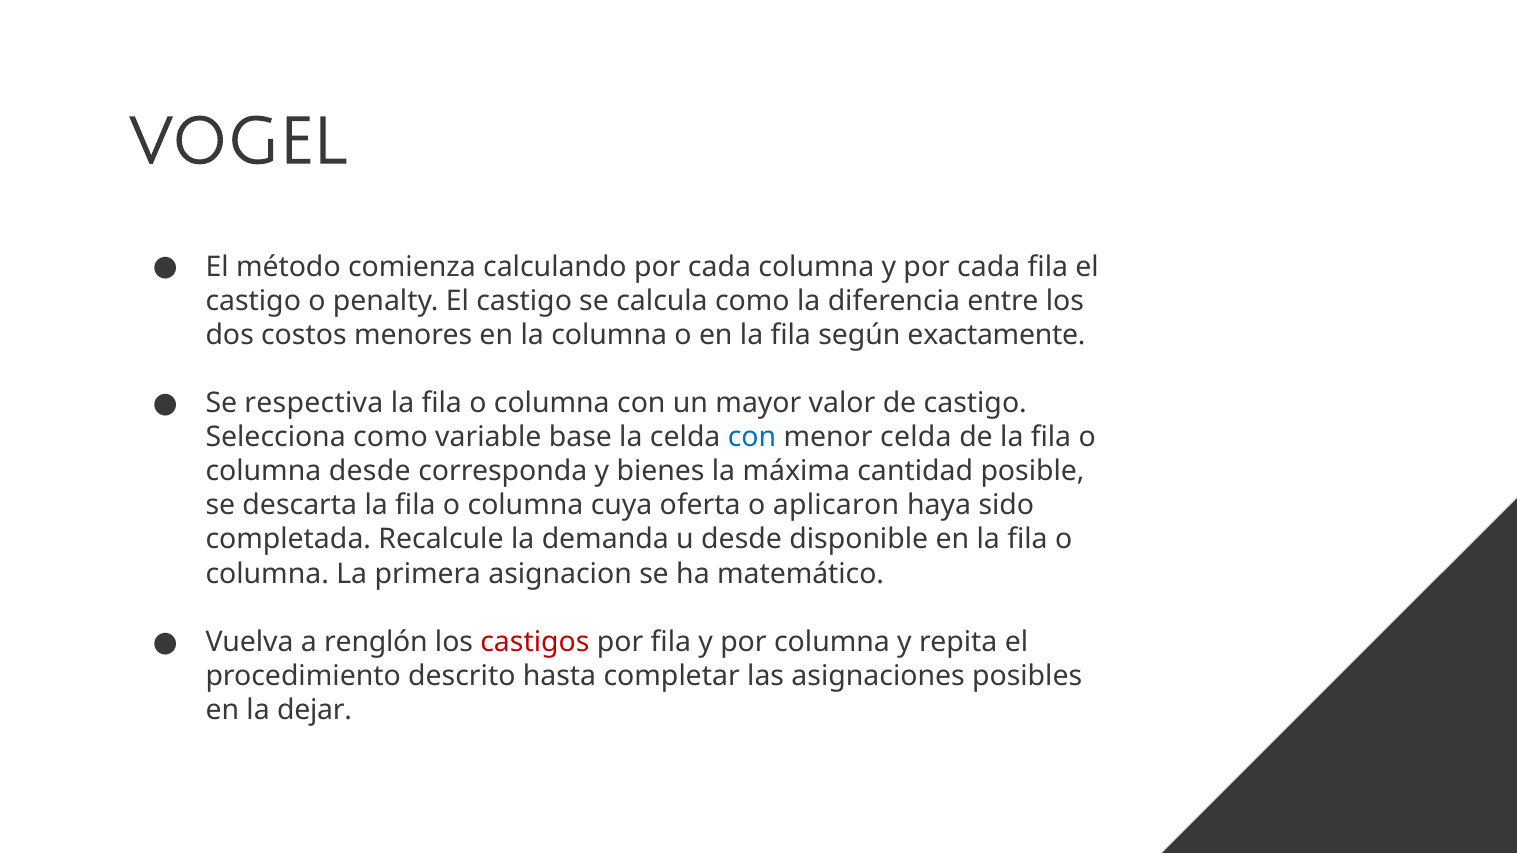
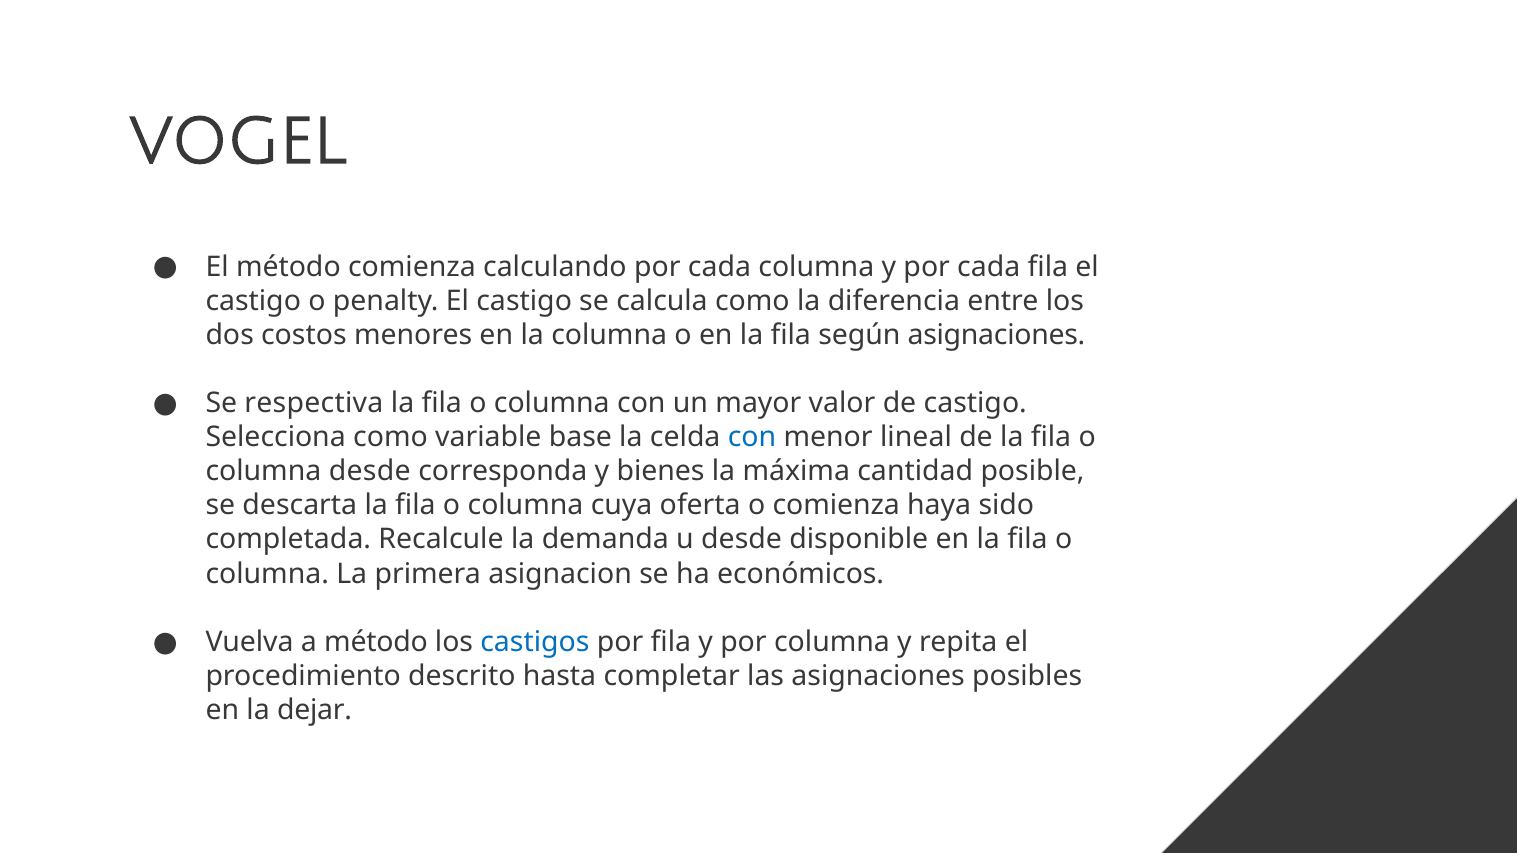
según exactamente: exactamente -> asignaciones (996, 335)
menor celda: celda -> lineal (916, 437)
o aplicaron: aplicaron -> comienza (836, 506)
matemático: matemático -> económicos (801, 574)
a renglón: renglón -> método (376, 642)
castigos colour: red -> blue (535, 642)
